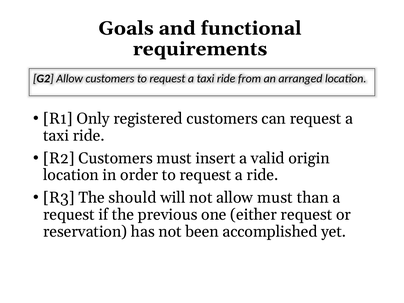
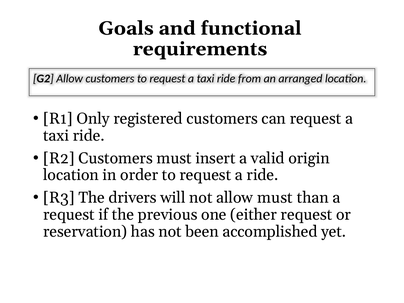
should: should -> drivers (133, 198)
